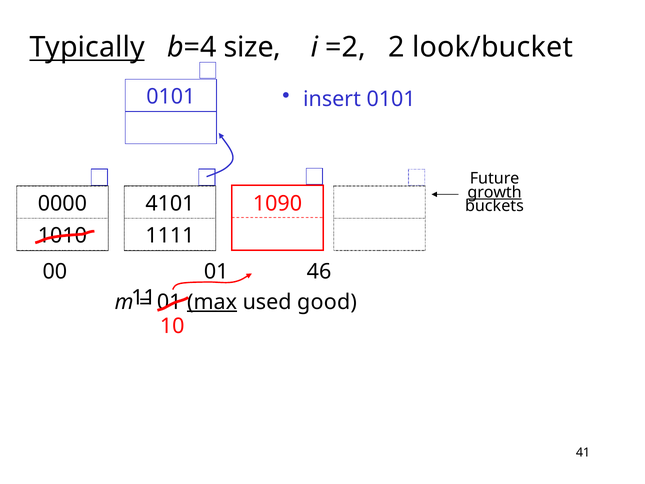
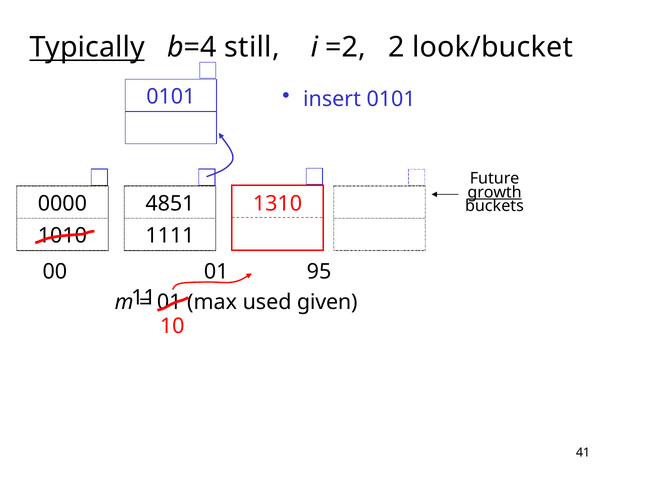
size: size -> still (252, 47)
1090: 1090 -> 1310 (278, 203)
4101: 4101 -> 4851 (170, 203)
46: 46 -> 95 (319, 272)
max underline: present -> none (212, 302)
good: good -> given (327, 302)
